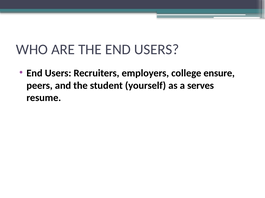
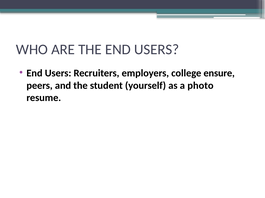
serves: serves -> photo (200, 86)
